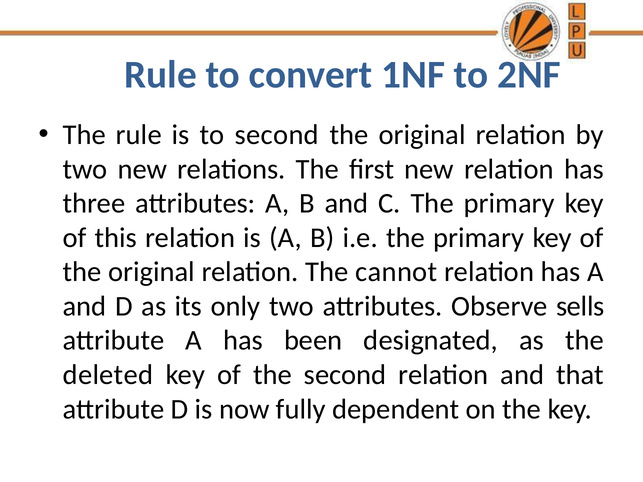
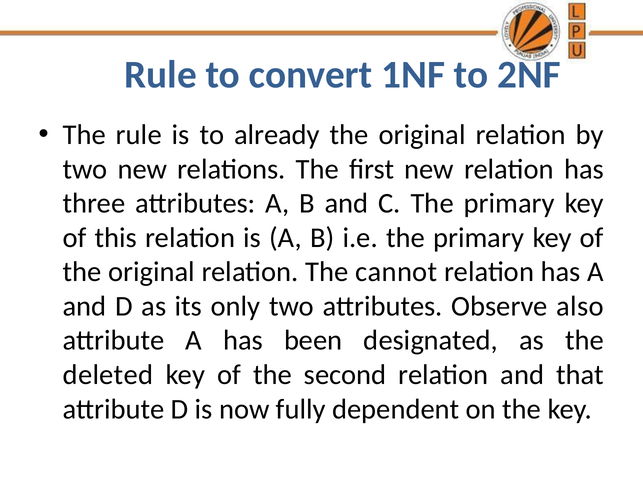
to second: second -> already (277, 135)
sells: sells -> also (580, 306)
